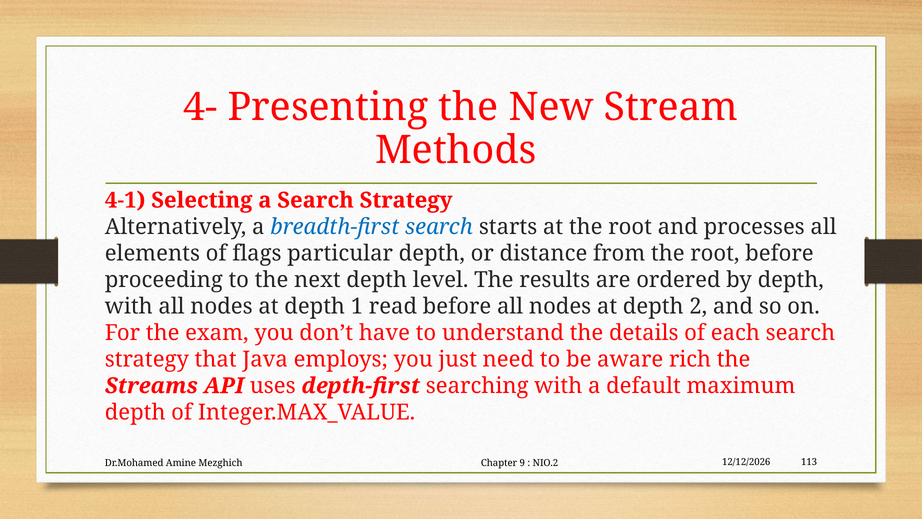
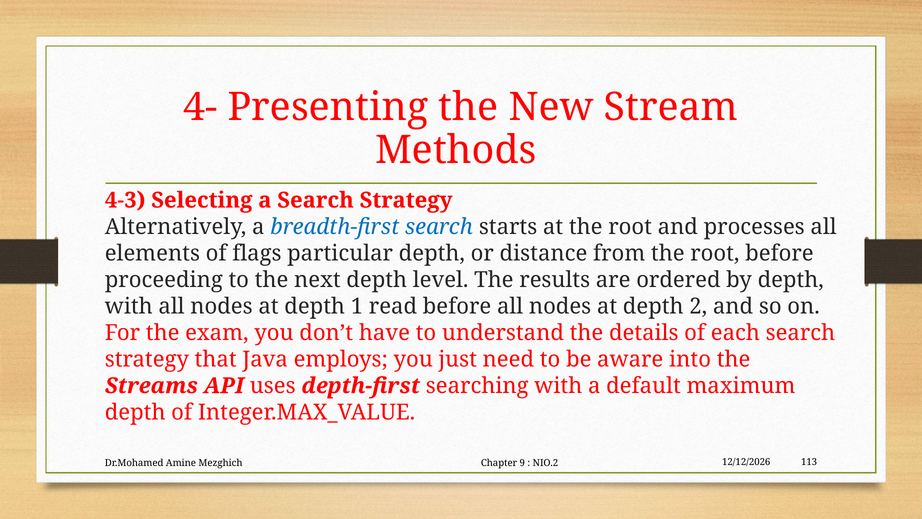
4-1: 4-1 -> 4-3 (125, 200)
rich: rich -> into (690, 359)
